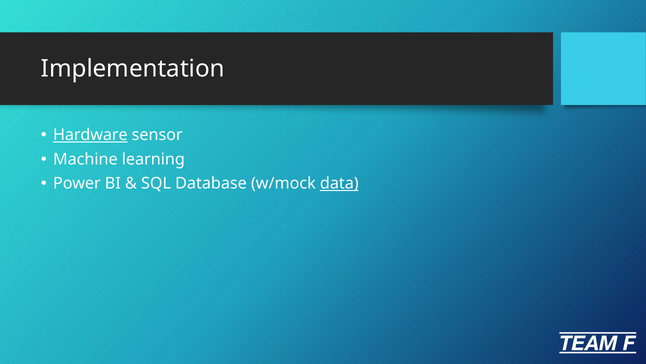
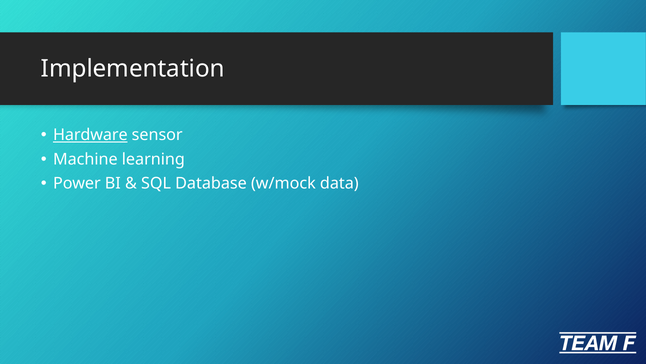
data underline: present -> none (339, 183)
